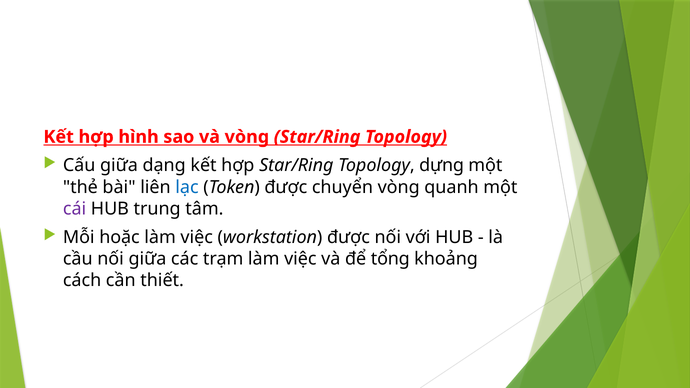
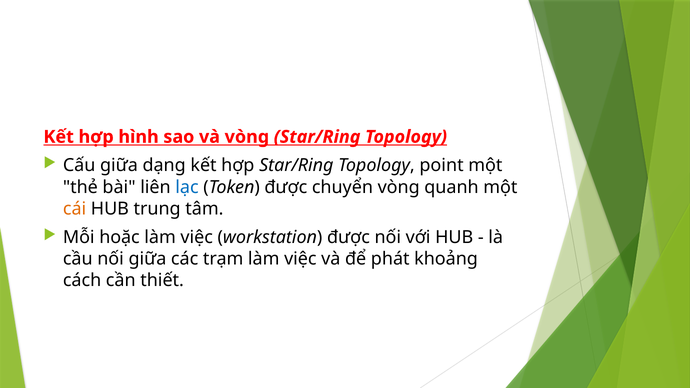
dựng: dựng -> point (442, 166)
cái colour: purple -> orange (75, 209)
tổng: tổng -> phát (390, 259)
